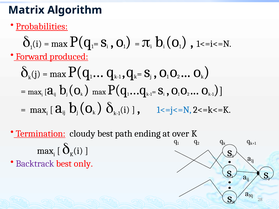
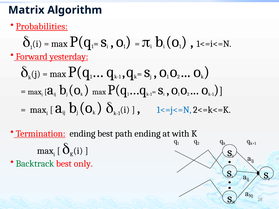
produced: produced -> yesterday (69, 57)
Termination cloudy: cloudy -> ending (82, 134)
over: over -> with (181, 134)
Backtrack colour: purple -> green (35, 164)
